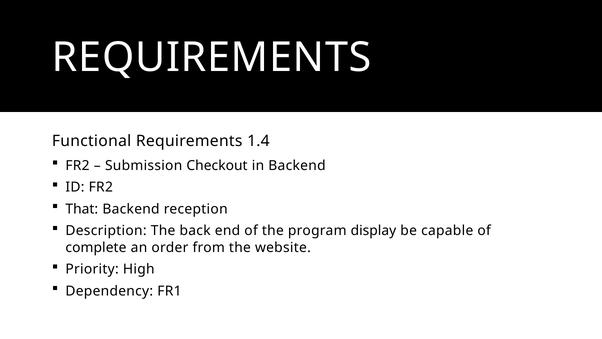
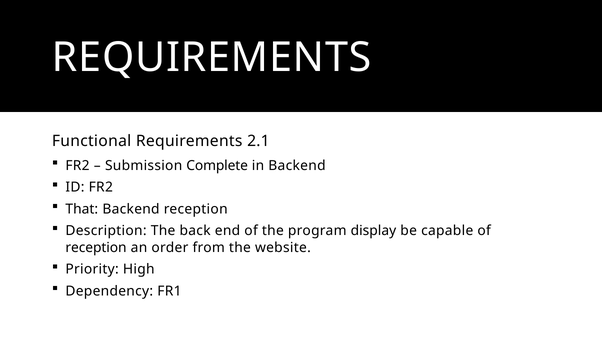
1.4: 1.4 -> 2.1 (258, 141)
Checkout: Checkout -> Complete (217, 165)
complete: complete -> reception (96, 247)
